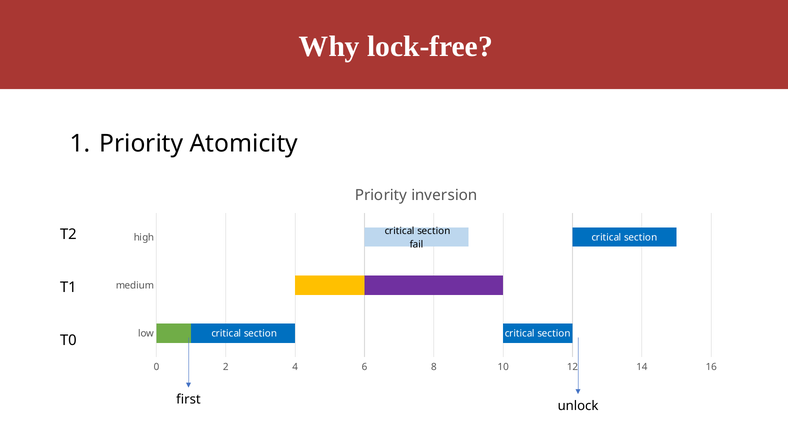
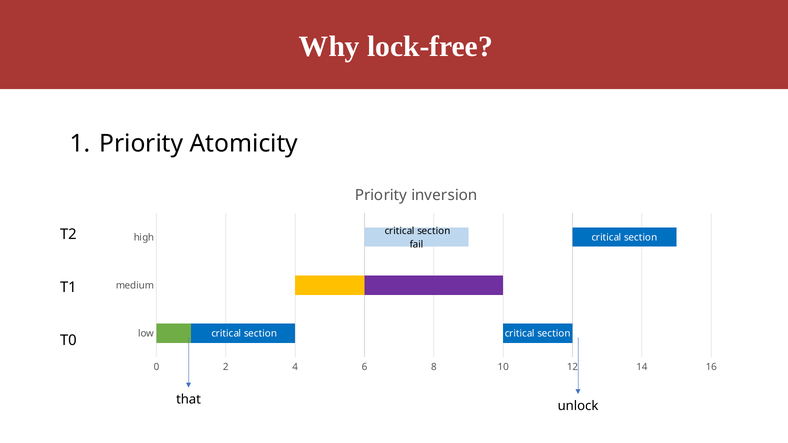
first: first -> that (189, 399)
